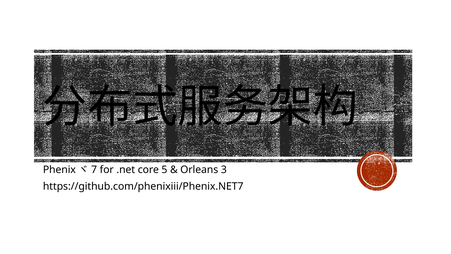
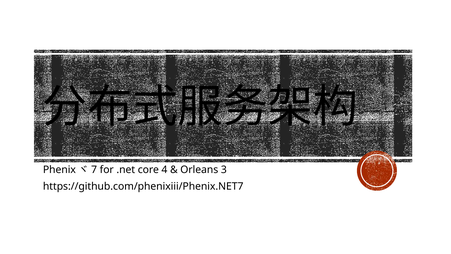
5: 5 -> 4 (164, 170)
